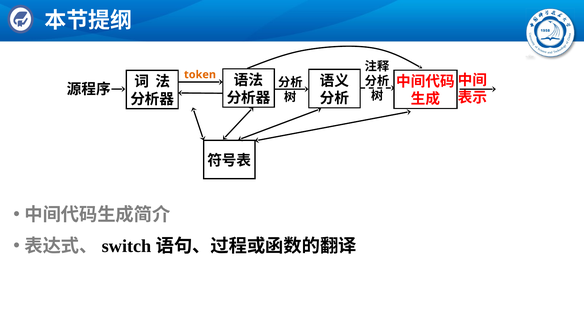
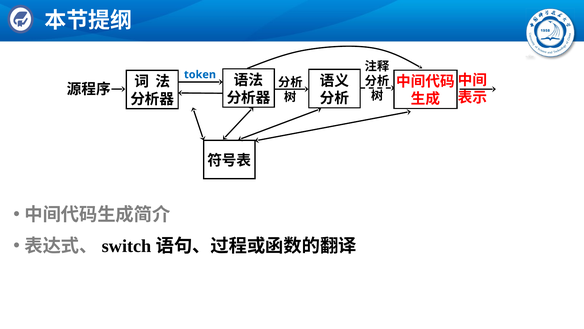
token colour: orange -> blue (200, 74)
